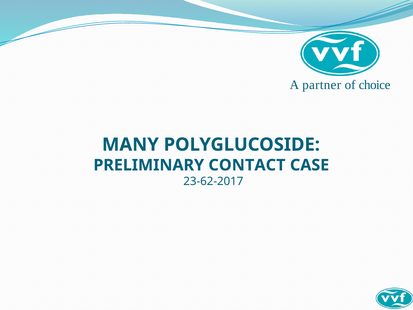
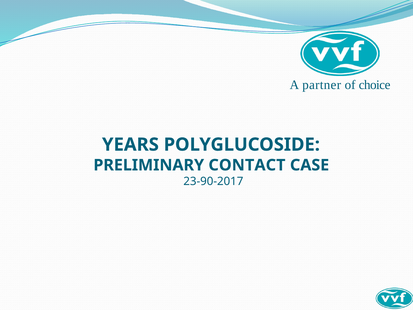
MANY: MANY -> YEARS (130, 144)
23-62-2017: 23-62-2017 -> 23-90-2017 (213, 181)
